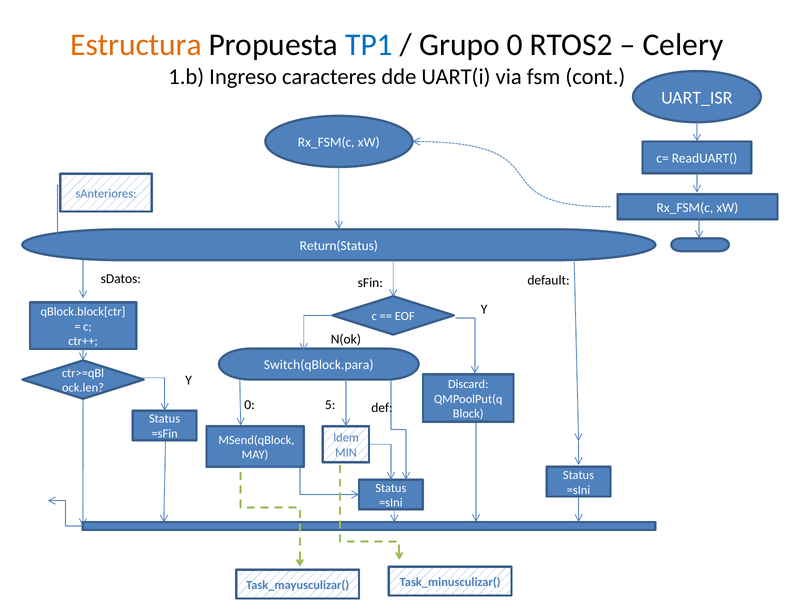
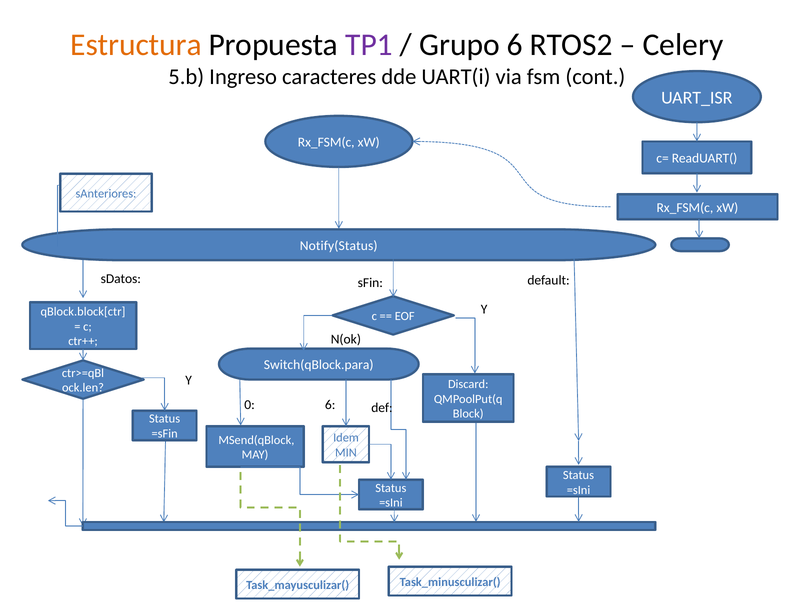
TP1 colour: blue -> purple (369, 45)
Grupo 0: 0 -> 6 (515, 45)
1.b: 1.b -> 5.b (186, 77)
Return(Status: Return(Status -> Notify(Status (339, 246)
5: 5 -> 6 (330, 405)
